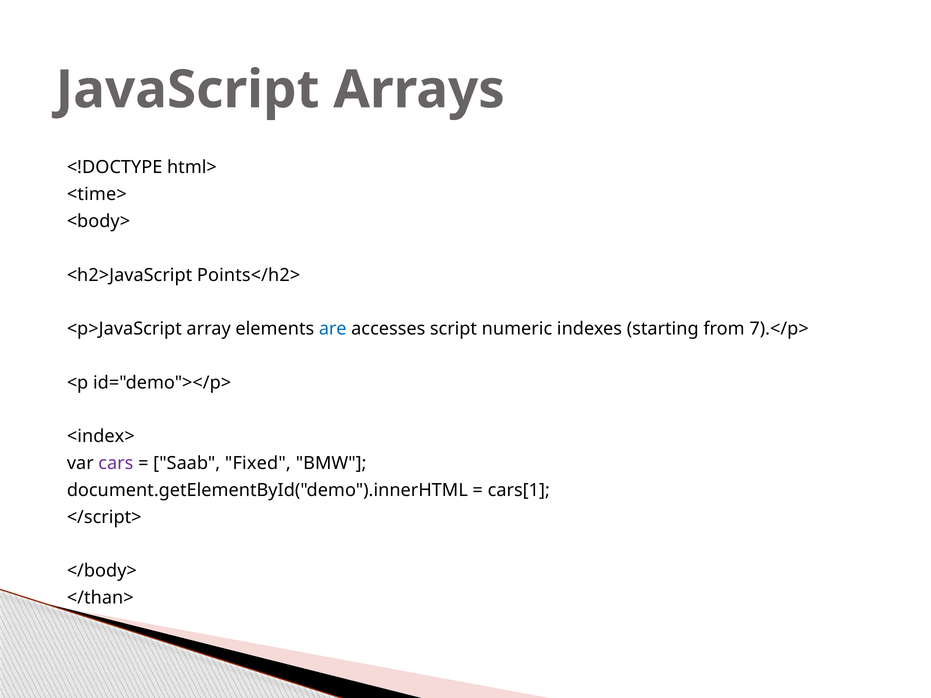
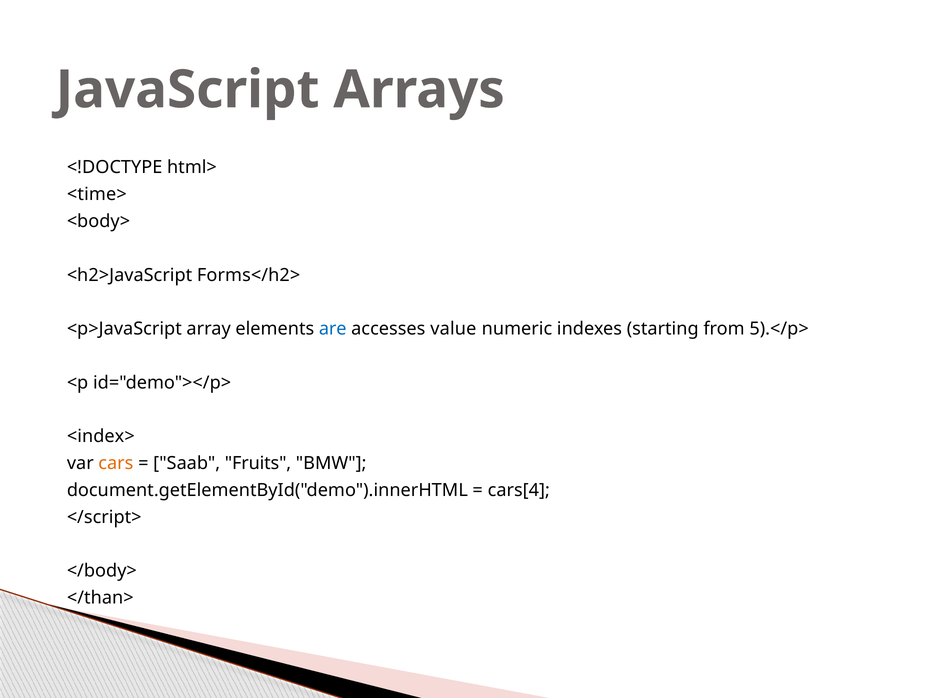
Points</h2>: Points</h2> -> Forms</h2> (249, 275)
script: script -> value (453, 329)
7).</p>: 7).</p> -> 5).</p> (779, 329)
cars colour: purple -> orange (116, 463)
Fixed: Fixed -> Fruits (258, 463)
cars[1: cars[1 -> cars[4 (519, 490)
